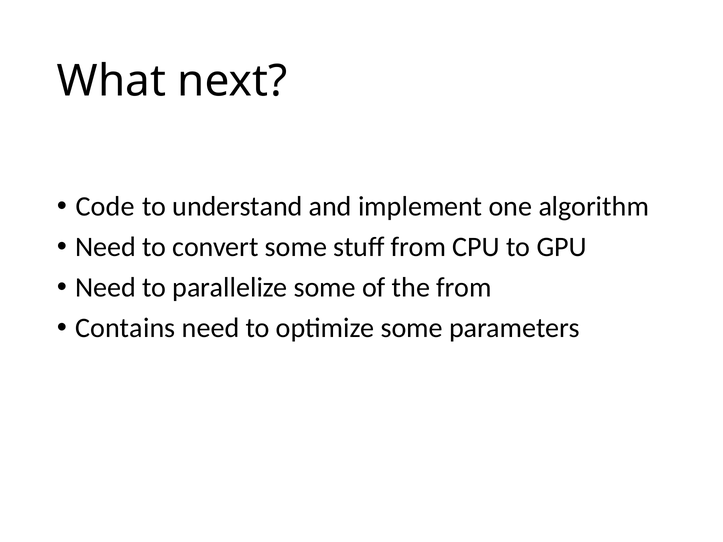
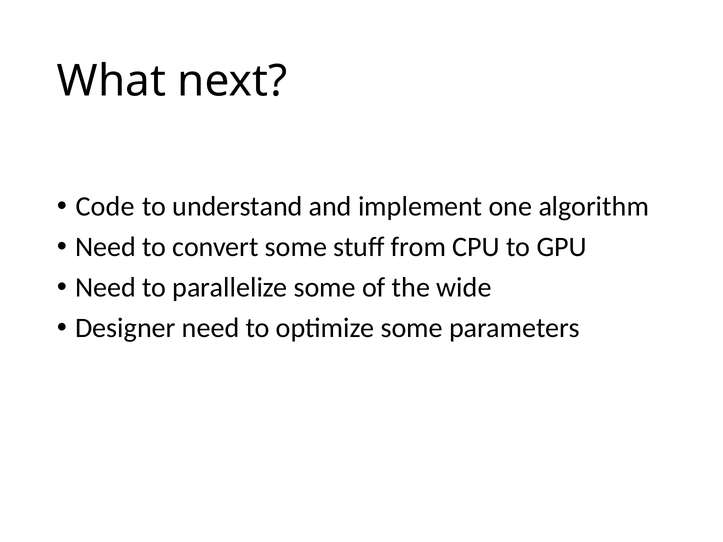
the from: from -> wide (464, 288)
Contains: Contains -> Designer (125, 328)
